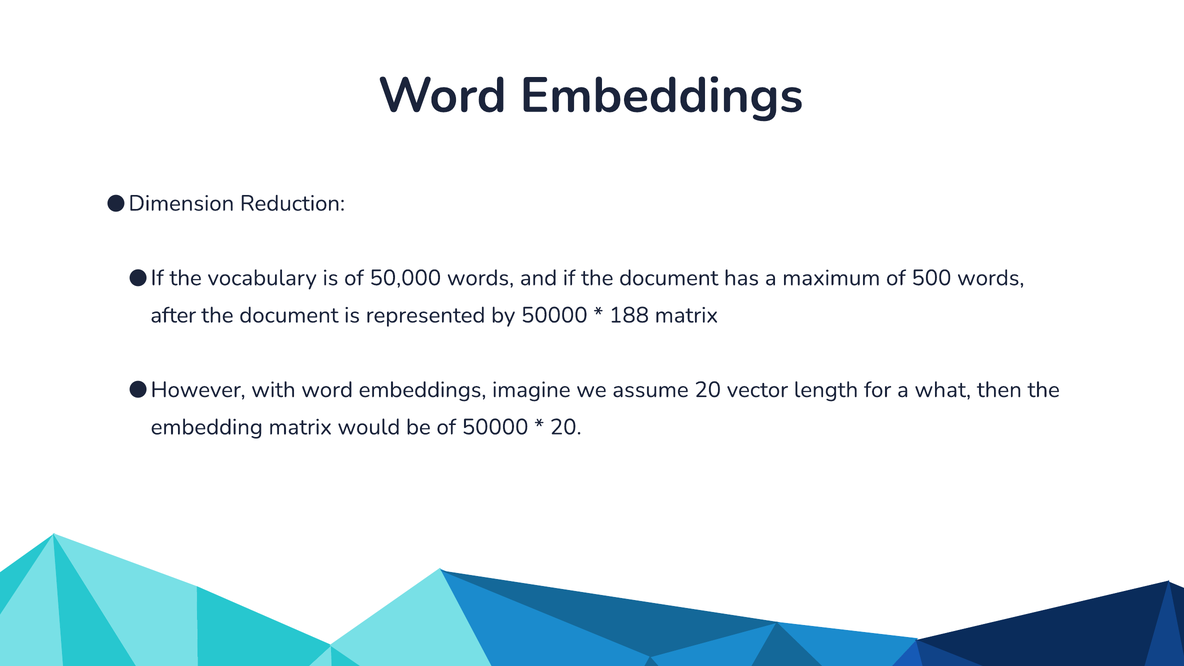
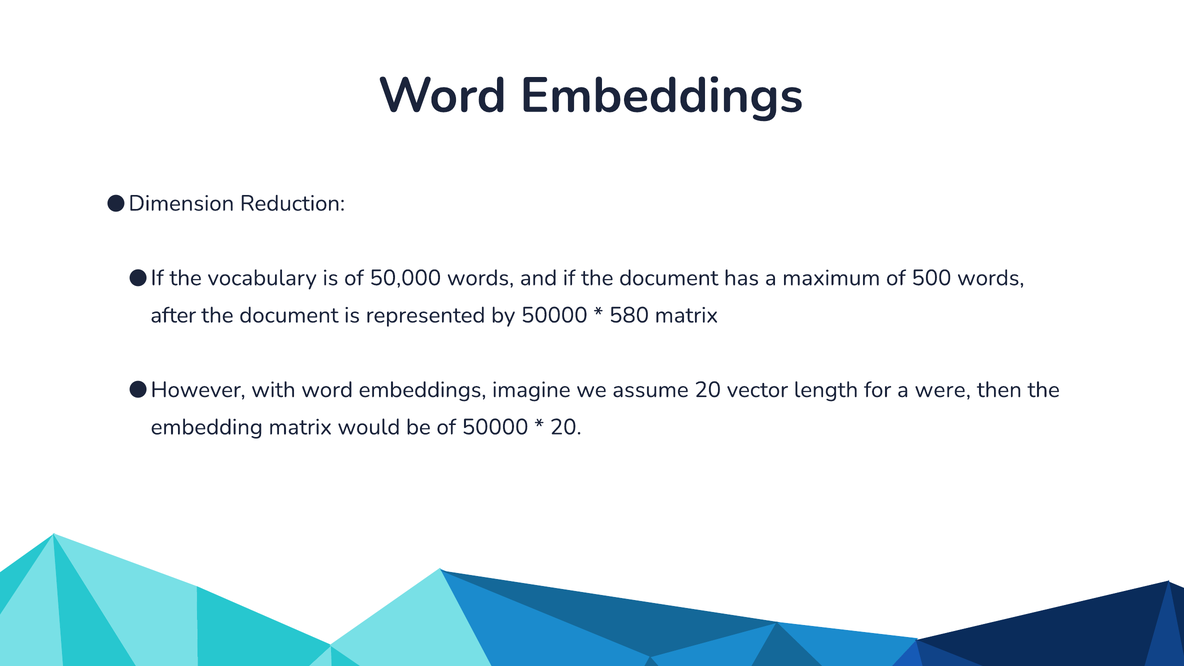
188: 188 -> 580 (629, 315)
what: what -> were (943, 390)
